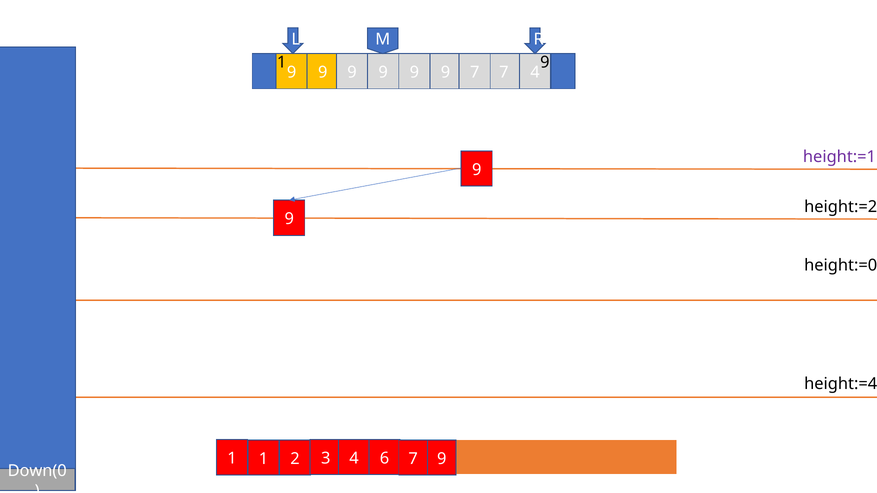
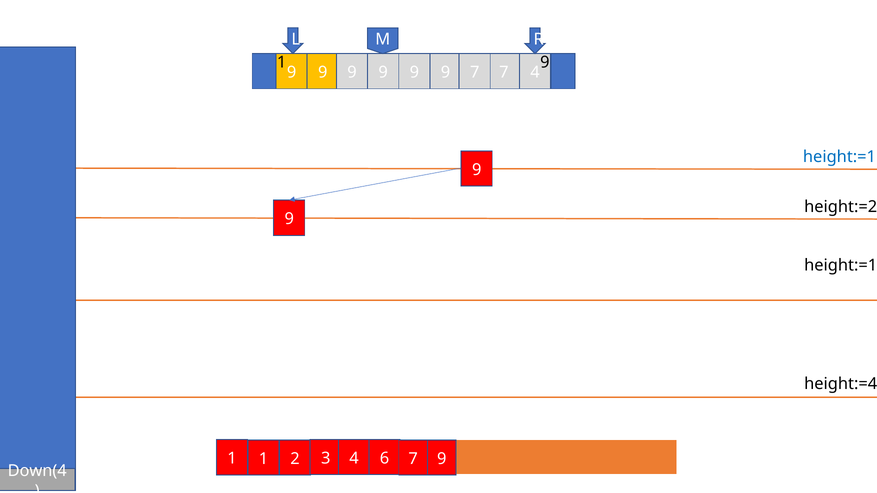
height:=1 colour: purple -> blue (839, 157)
height:=0: height:=0 -> height:=1 (841, 265)
Down(0: Down(0 -> Down(4 (37, 471)
